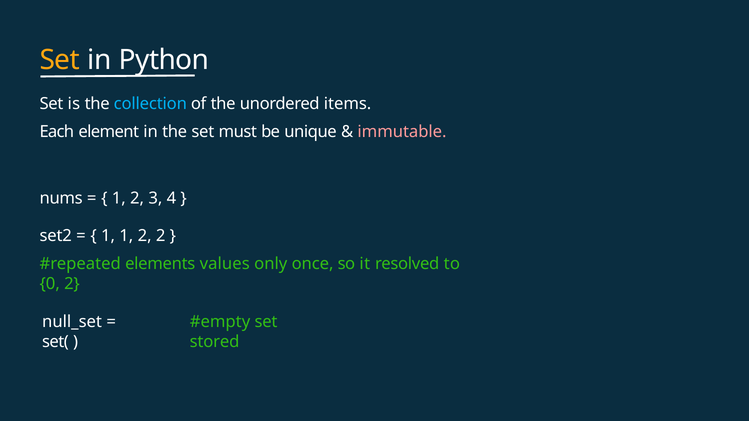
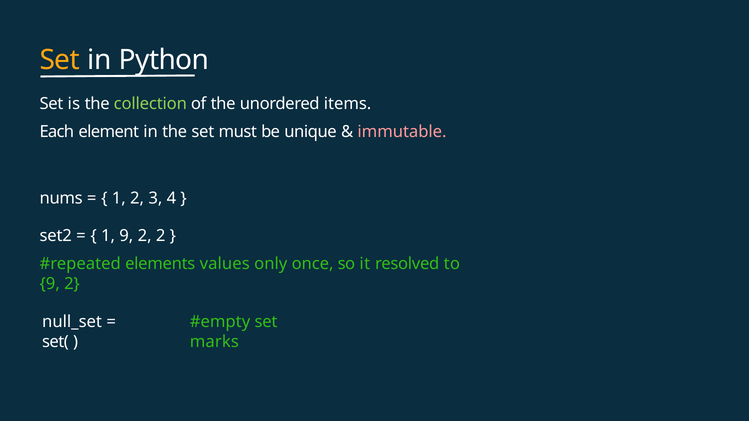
collection colour: light blue -> light green (150, 104)
1 1: 1 -> 9 (126, 236)
0: 0 -> 9 (50, 284)
stored: stored -> marks (214, 342)
